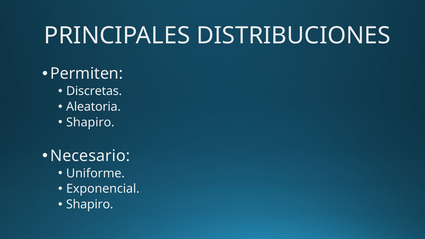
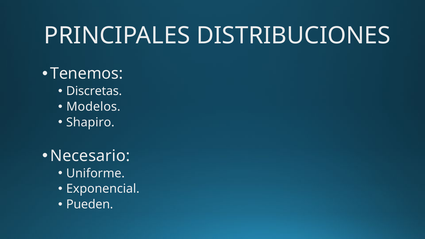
Permiten: Permiten -> Tenemos (87, 74)
Aleatoria: Aleatoria -> Modelos (93, 107)
Shapiro: Shapiro -> Pueden (90, 204)
